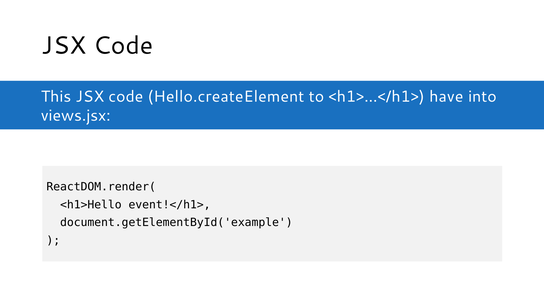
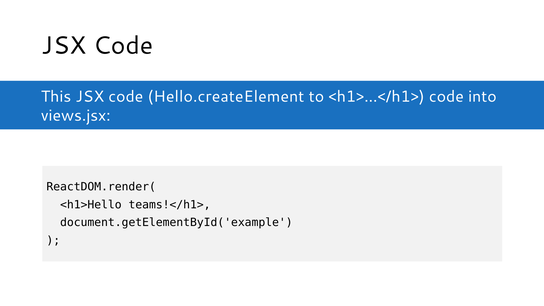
<h1>...</h1> have: have -> code (446, 96)
event!</h1>: event!</h1> -> teams!</h1> (170, 205)
